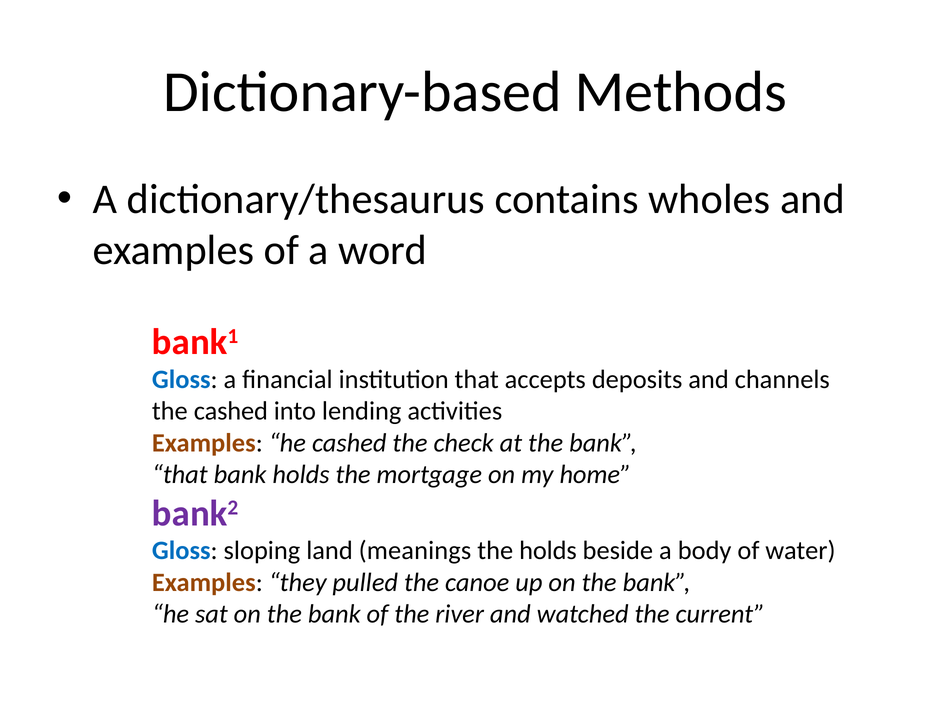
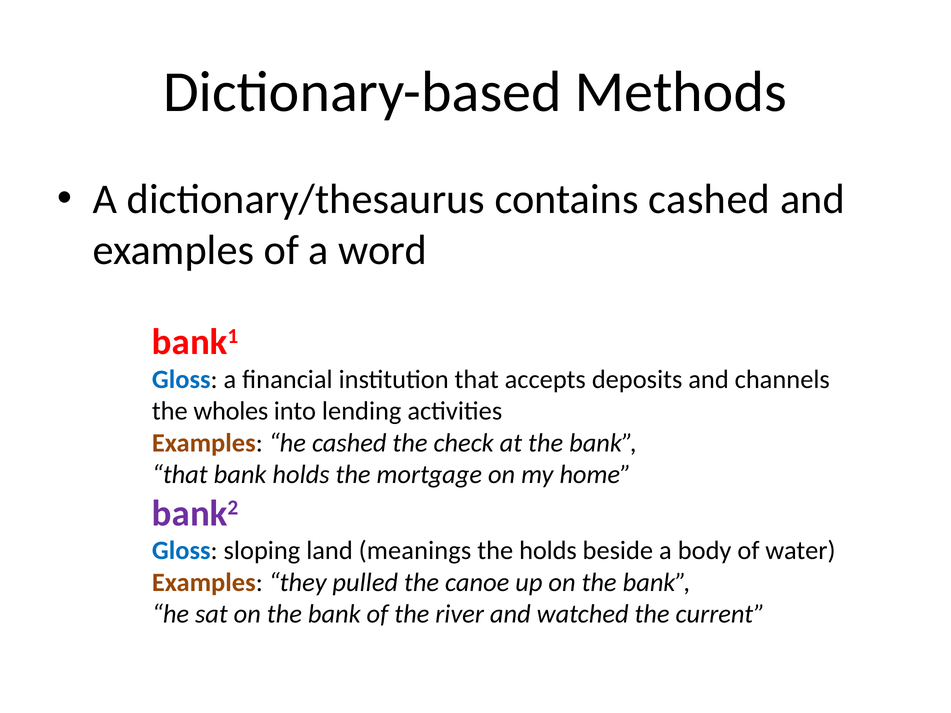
contains wholes: wholes -> cashed (709, 200)
the cashed: cashed -> wholes (231, 411)
